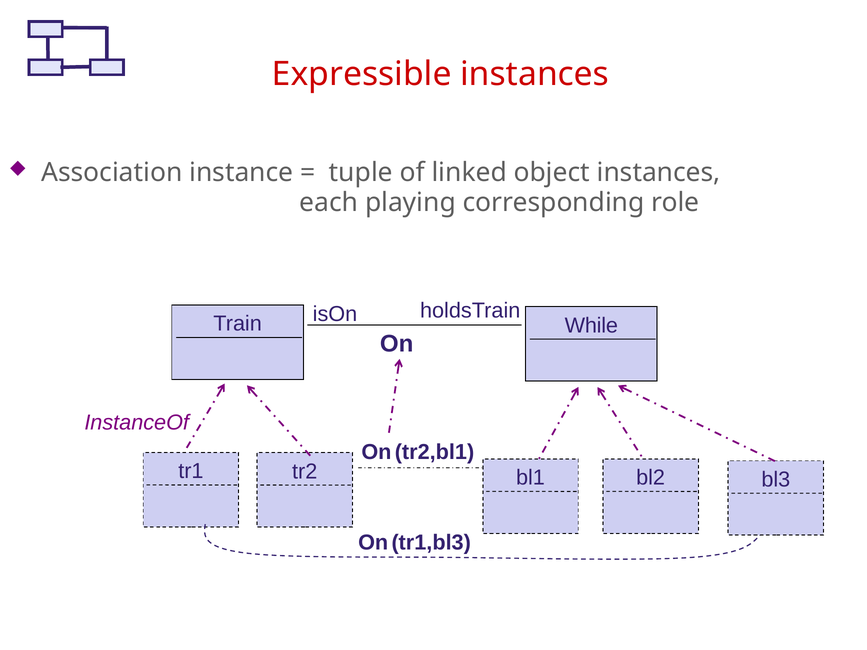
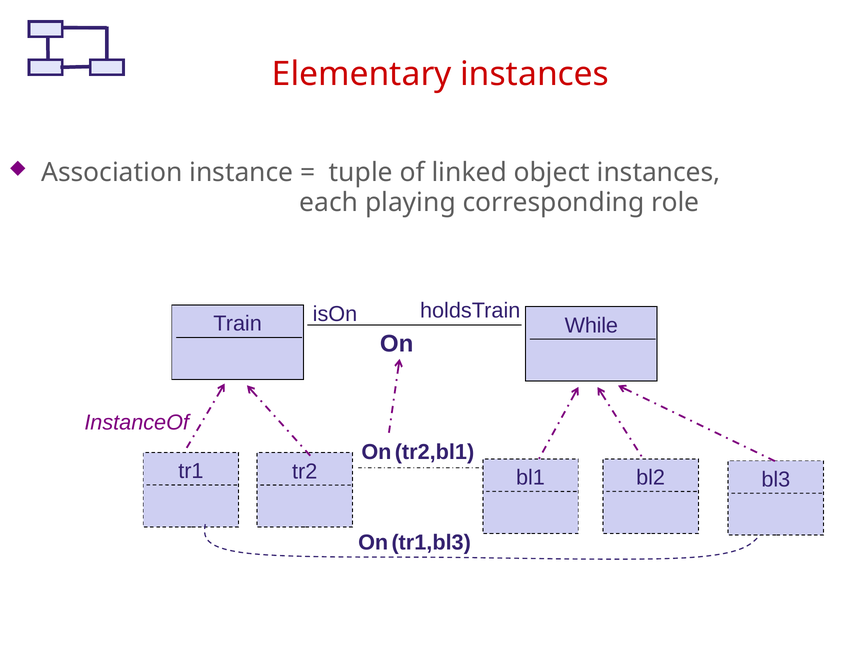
Expressible: Expressible -> Elementary (362, 74)
